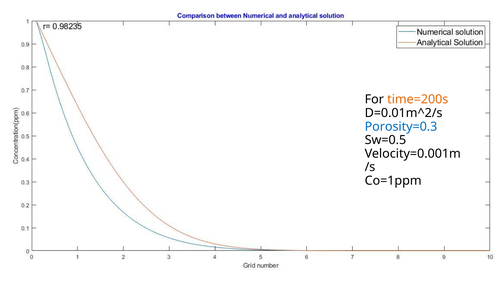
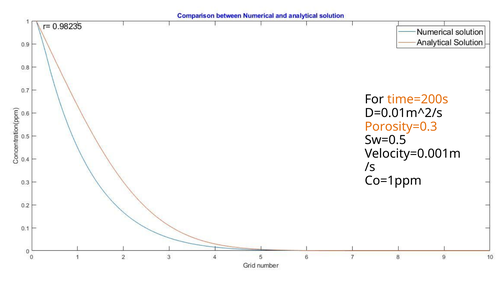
Porosity=0.3 colour: blue -> orange (401, 126)
